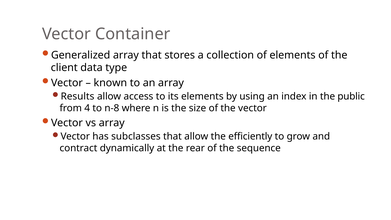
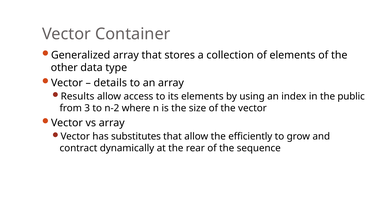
client: client -> other (64, 68)
known: known -> details (110, 83)
4: 4 -> 3 (87, 108)
n-8: n-8 -> n-2 (112, 108)
subclasses: subclasses -> substitutes (136, 136)
